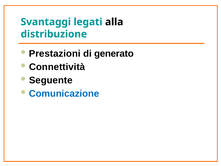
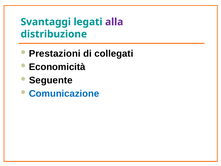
alla colour: black -> purple (114, 22)
generato: generato -> collegati (114, 54)
Connettività: Connettività -> Economicità (57, 67)
